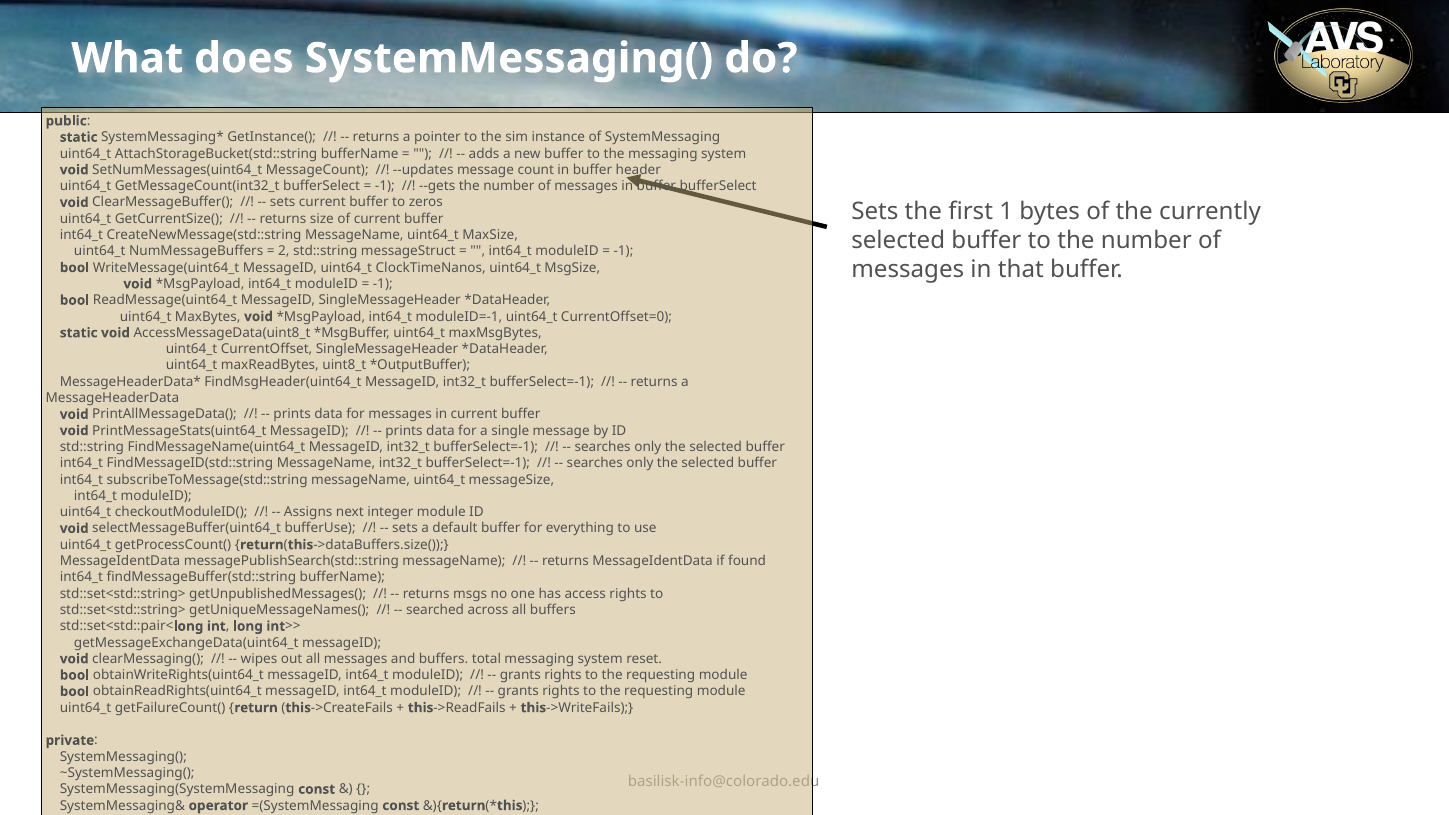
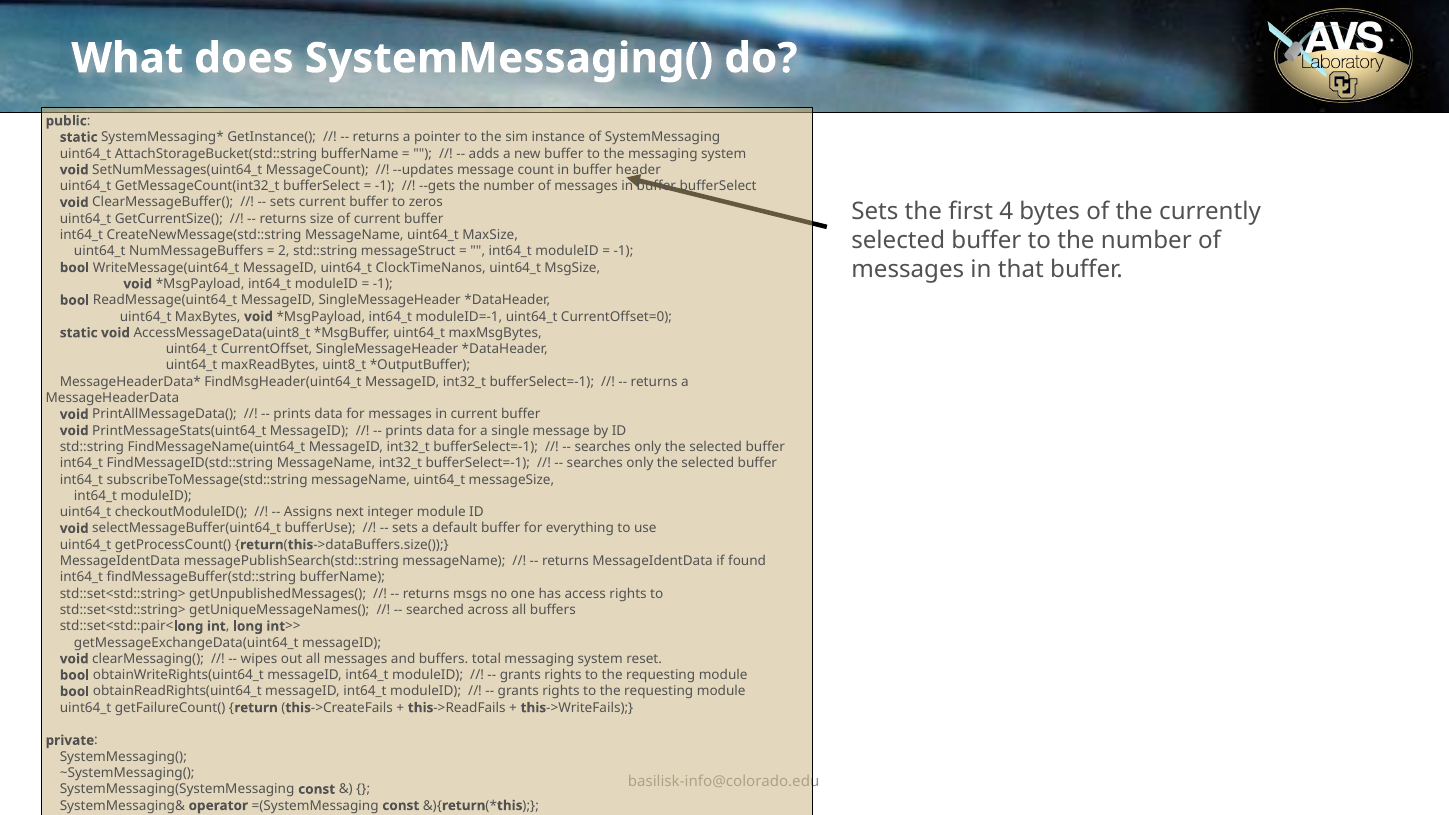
1: 1 -> 4 (1006, 212)
